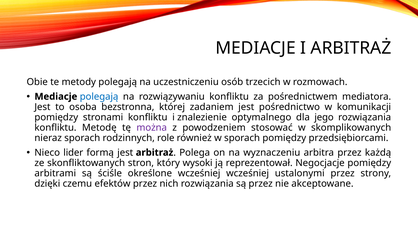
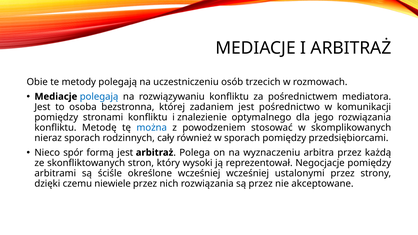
można colour: purple -> blue (152, 128)
role: role -> cały (166, 138)
lider: lider -> spór (73, 153)
efektów: efektów -> niewiele (113, 184)
